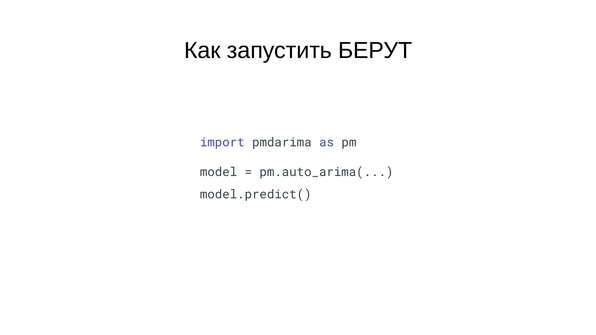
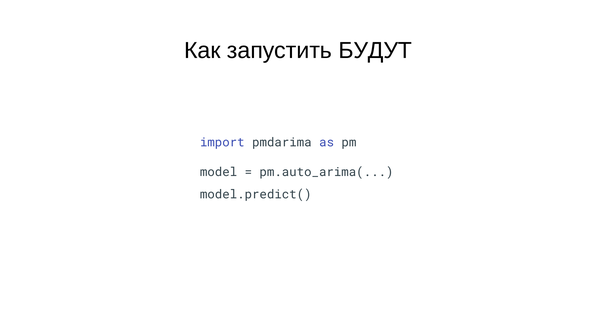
БЕРУТ: БЕРУТ -> БУДУТ (375, 50)
